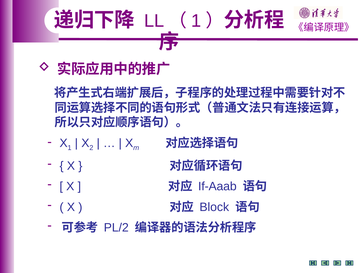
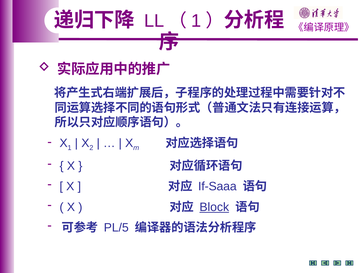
If-Aaab: If-Aaab -> If-Saaa (217, 186)
Block underline: none -> present (214, 207)
PL/2: PL/2 -> PL/5 (116, 228)
